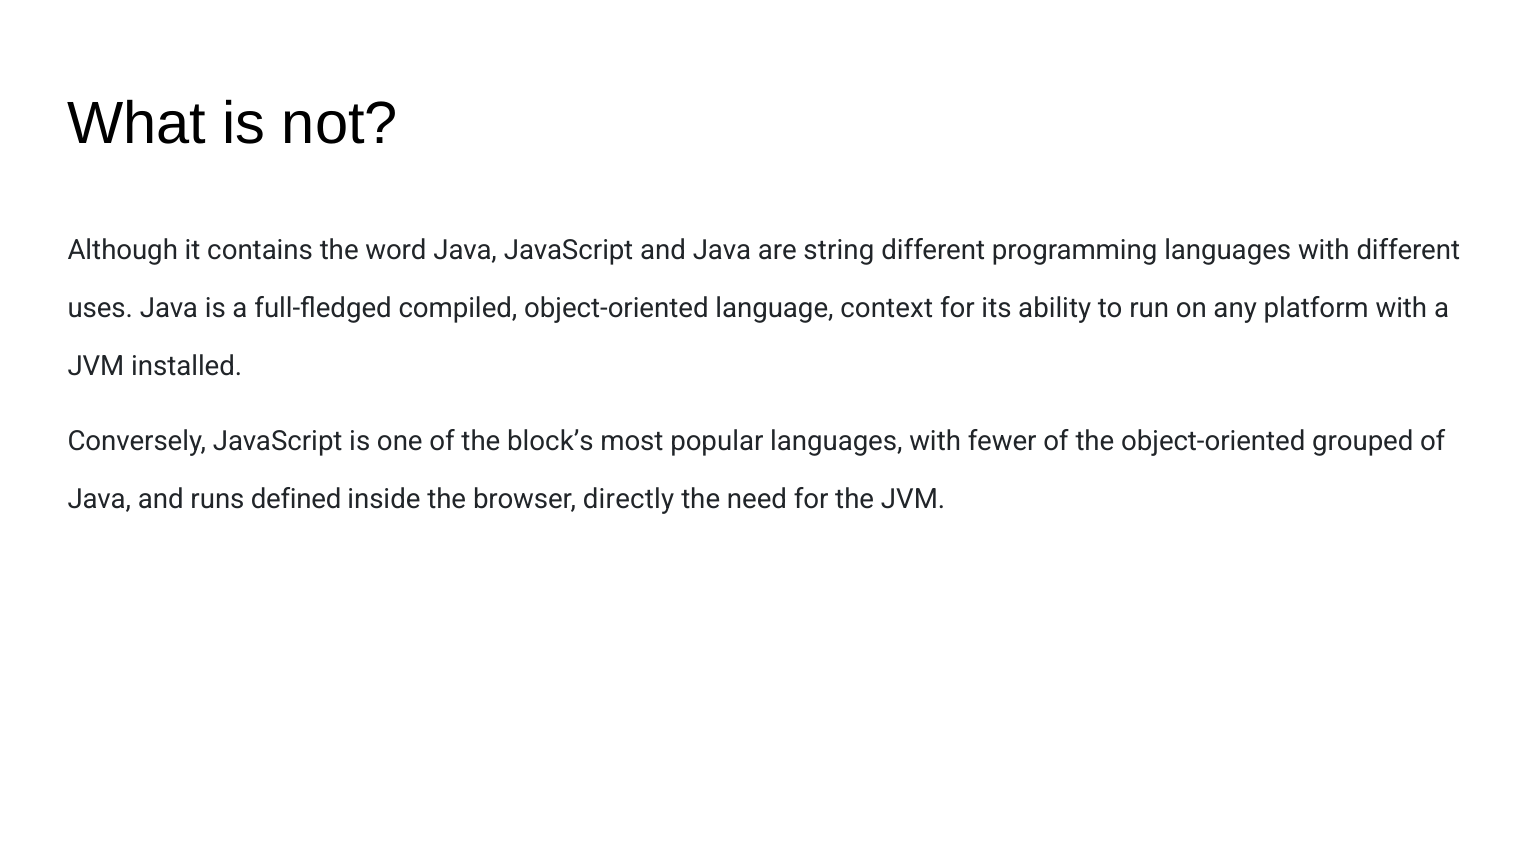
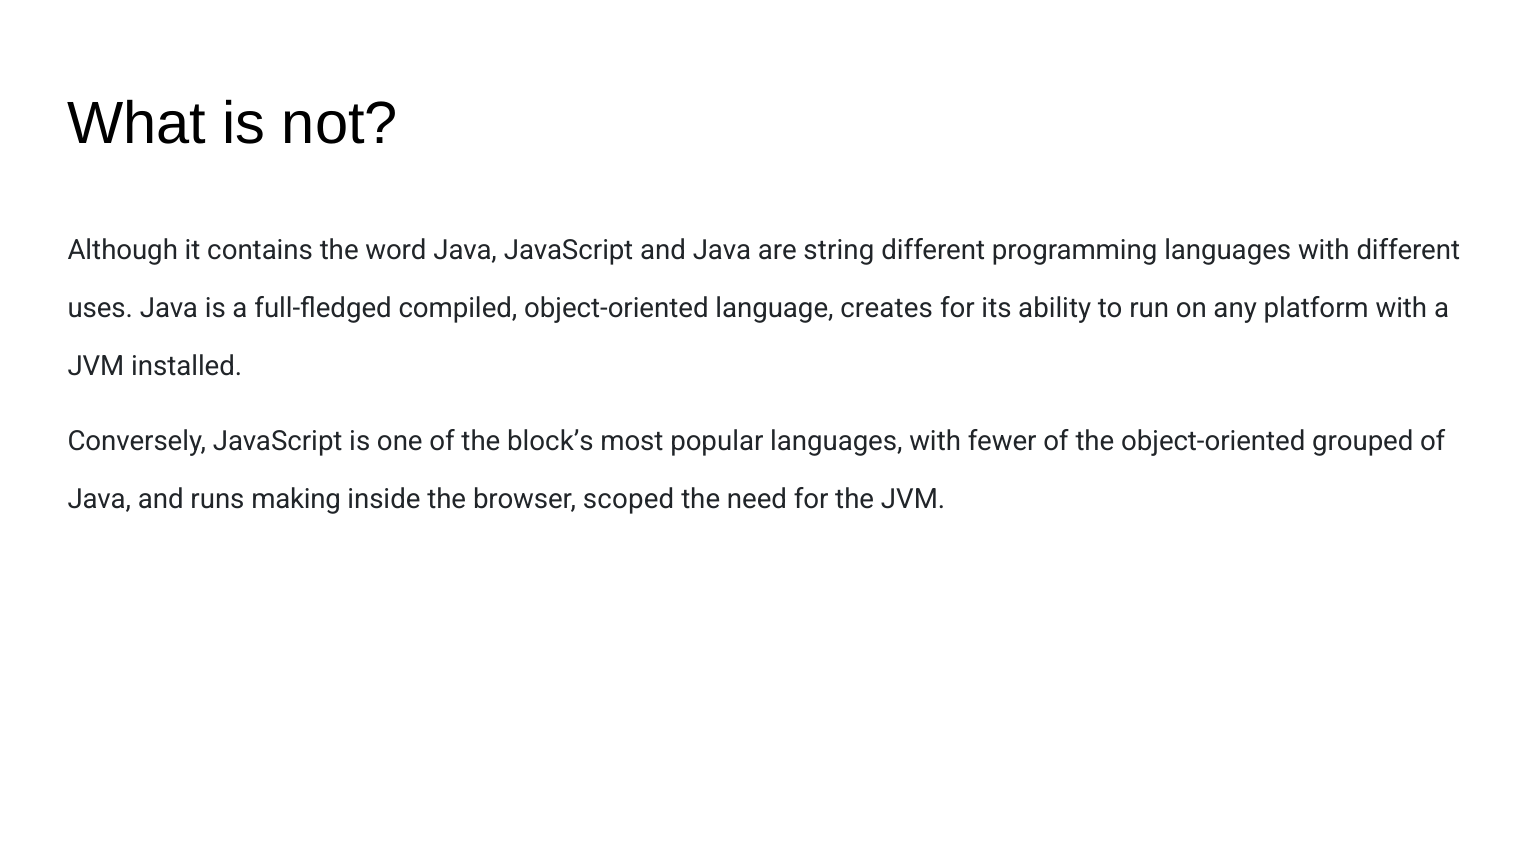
context: context -> creates (887, 308)
defined: defined -> making (296, 499)
directly: directly -> scoped (629, 499)
